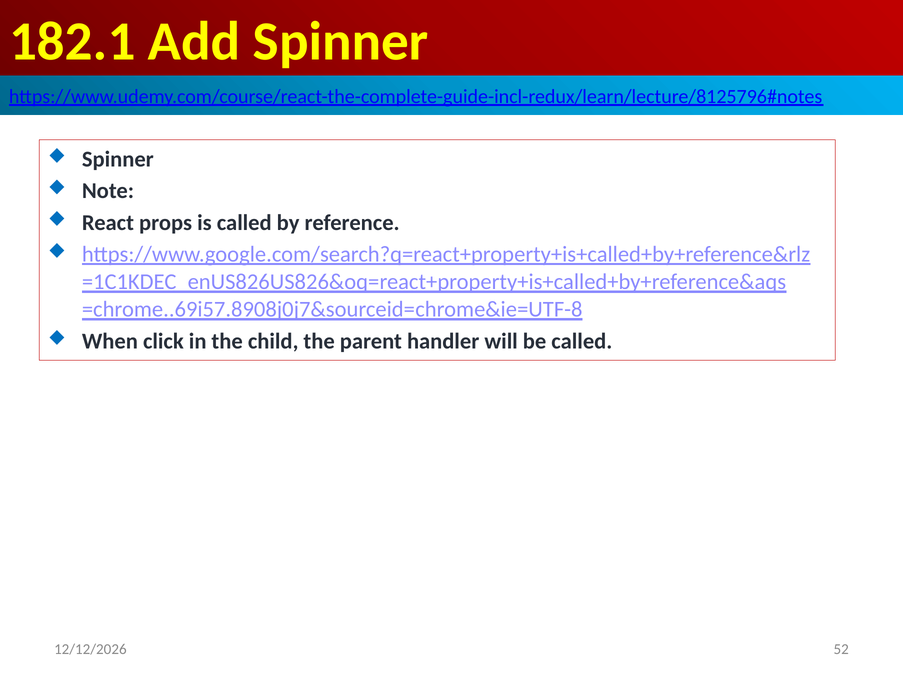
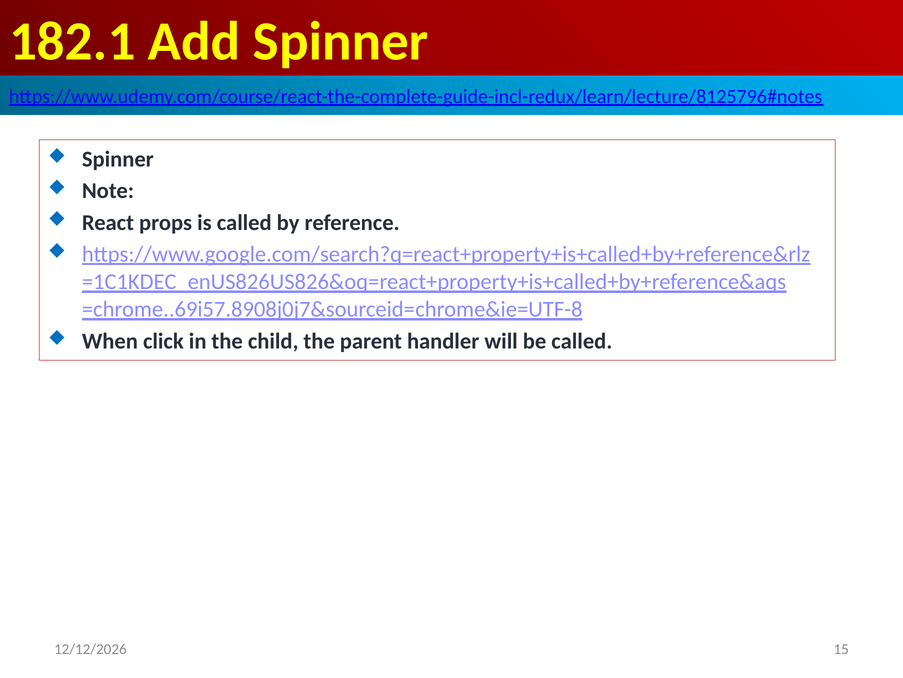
52: 52 -> 15 (841, 649)
